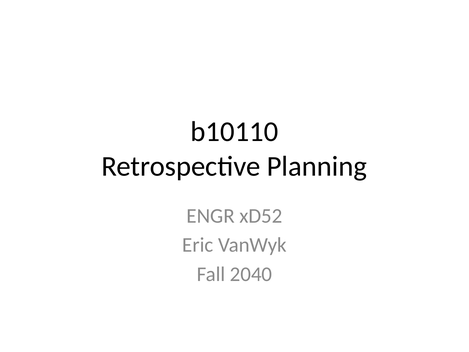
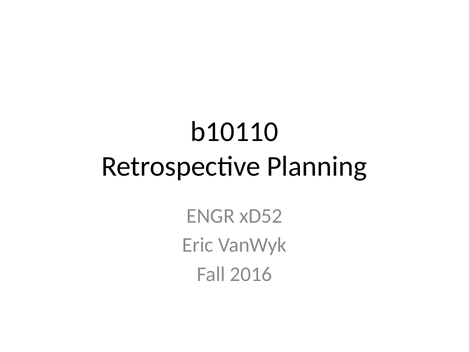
2040: 2040 -> 2016 (251, 274)
